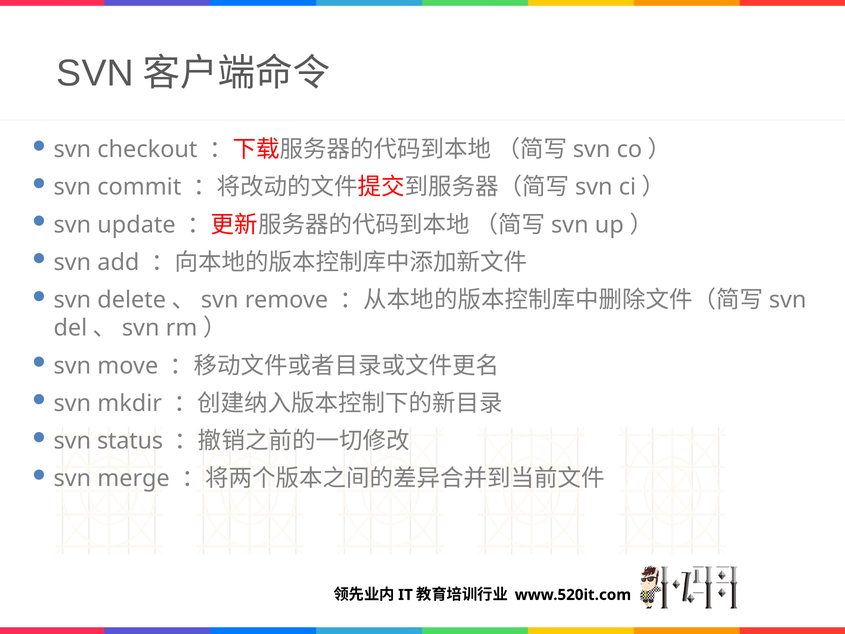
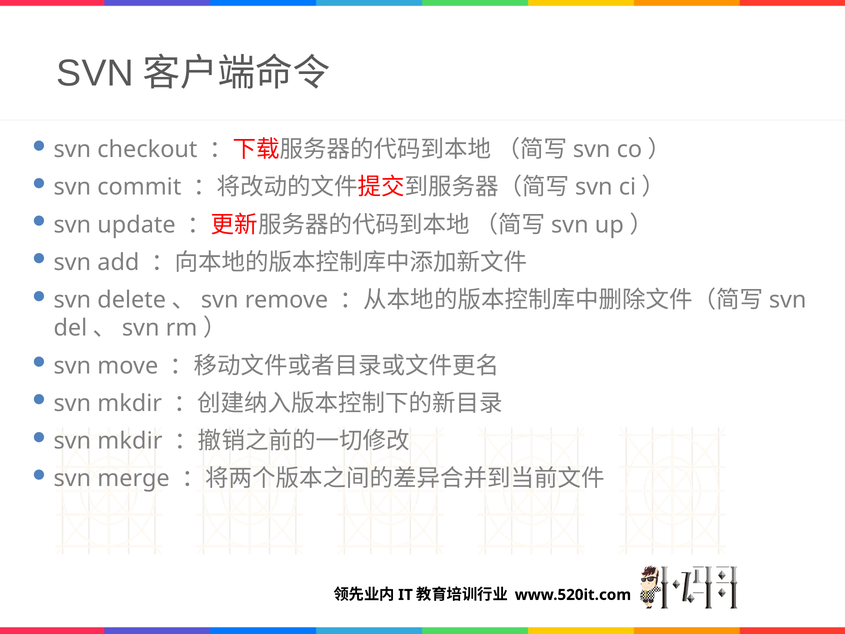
status: status -> mkdir (130, 441)
